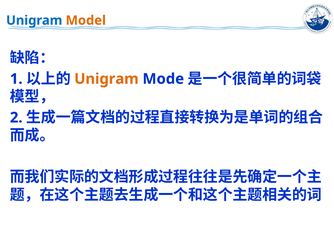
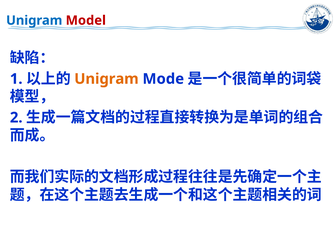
Model colour: orange -> red (86, 20)
